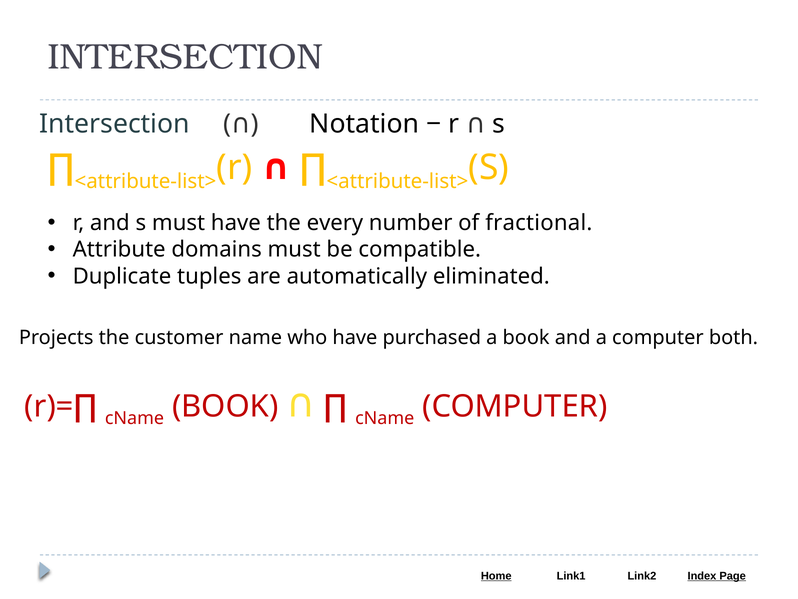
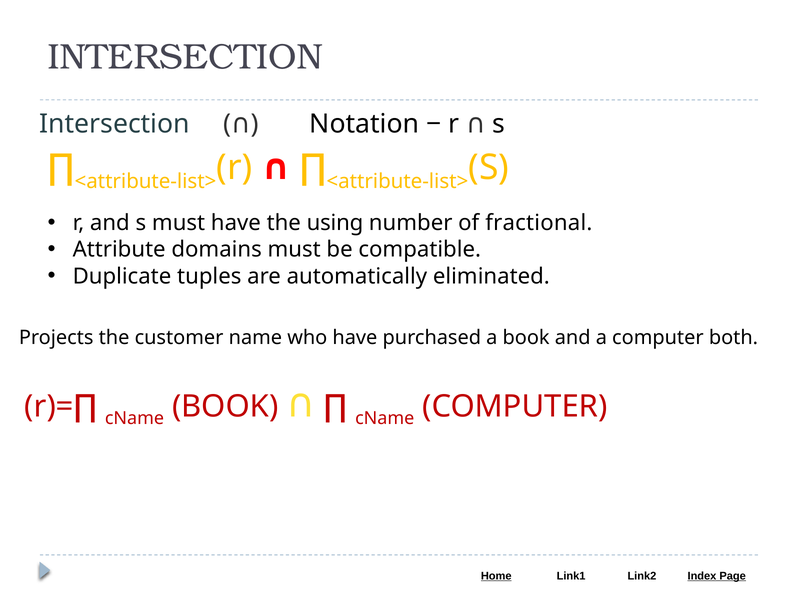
every: every -> using (335, 223)
